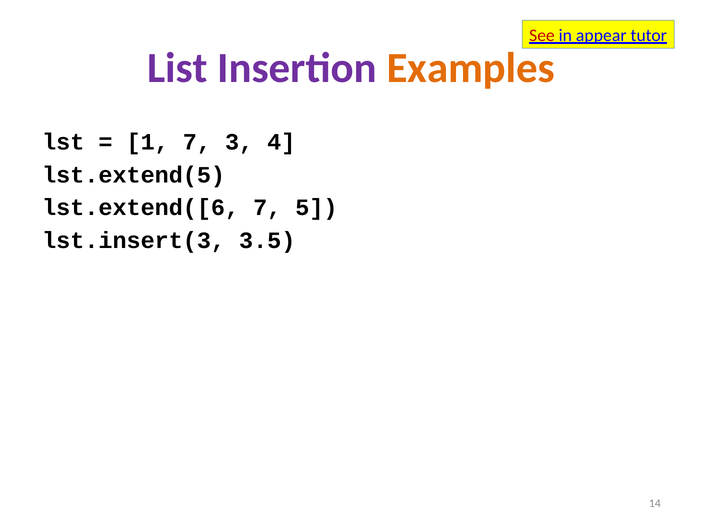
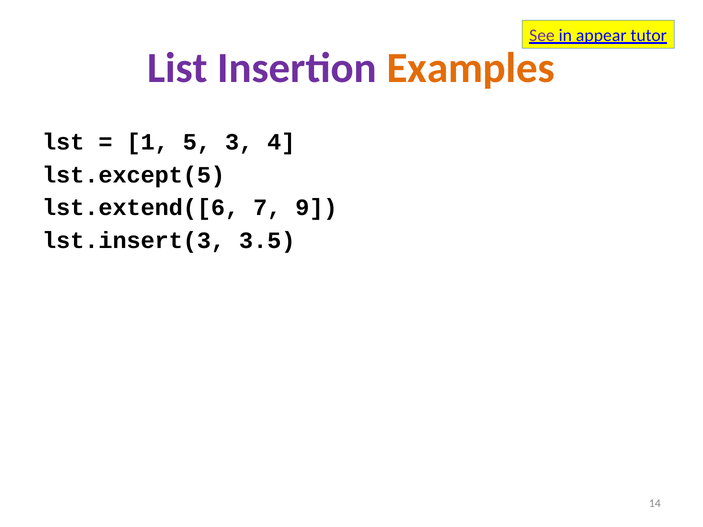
See colour: red -> purple (542, 35)
1 7: 7 -> 5 (197, 142)
lst.extend(5: lst.extend(5 -> lst.except(5 (134, 175)
5: 5 -> 9 (316, 208)
